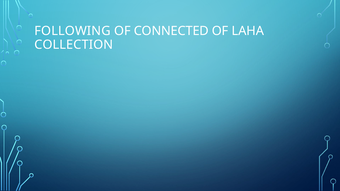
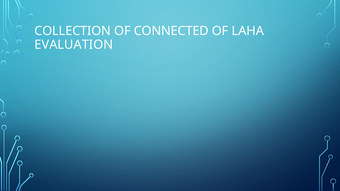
FOLLOWING: FOLLOWING -> COLLECTION (73, 31)
COLLECTION: COLLECTION -> EVALUATION (74, 45)
